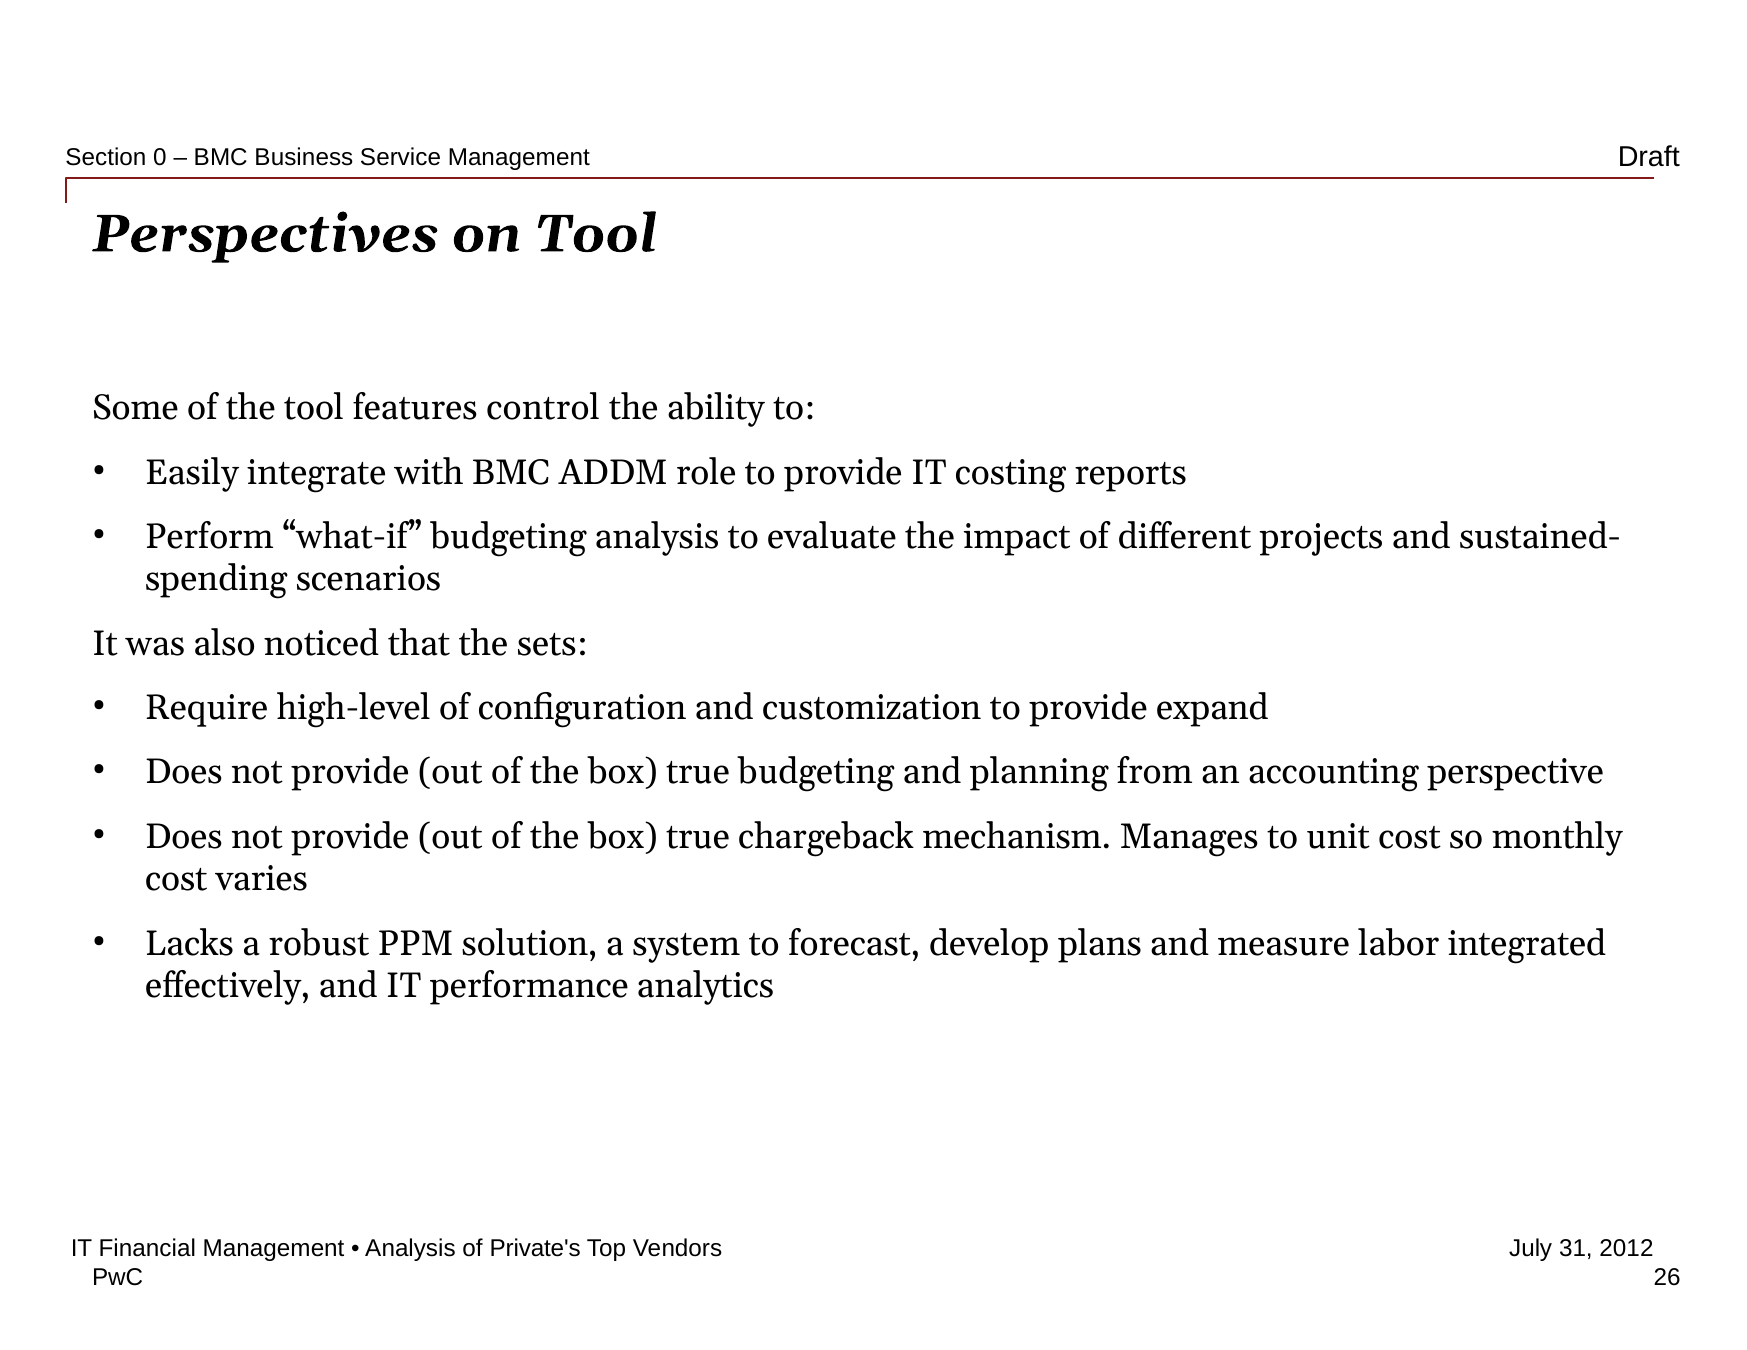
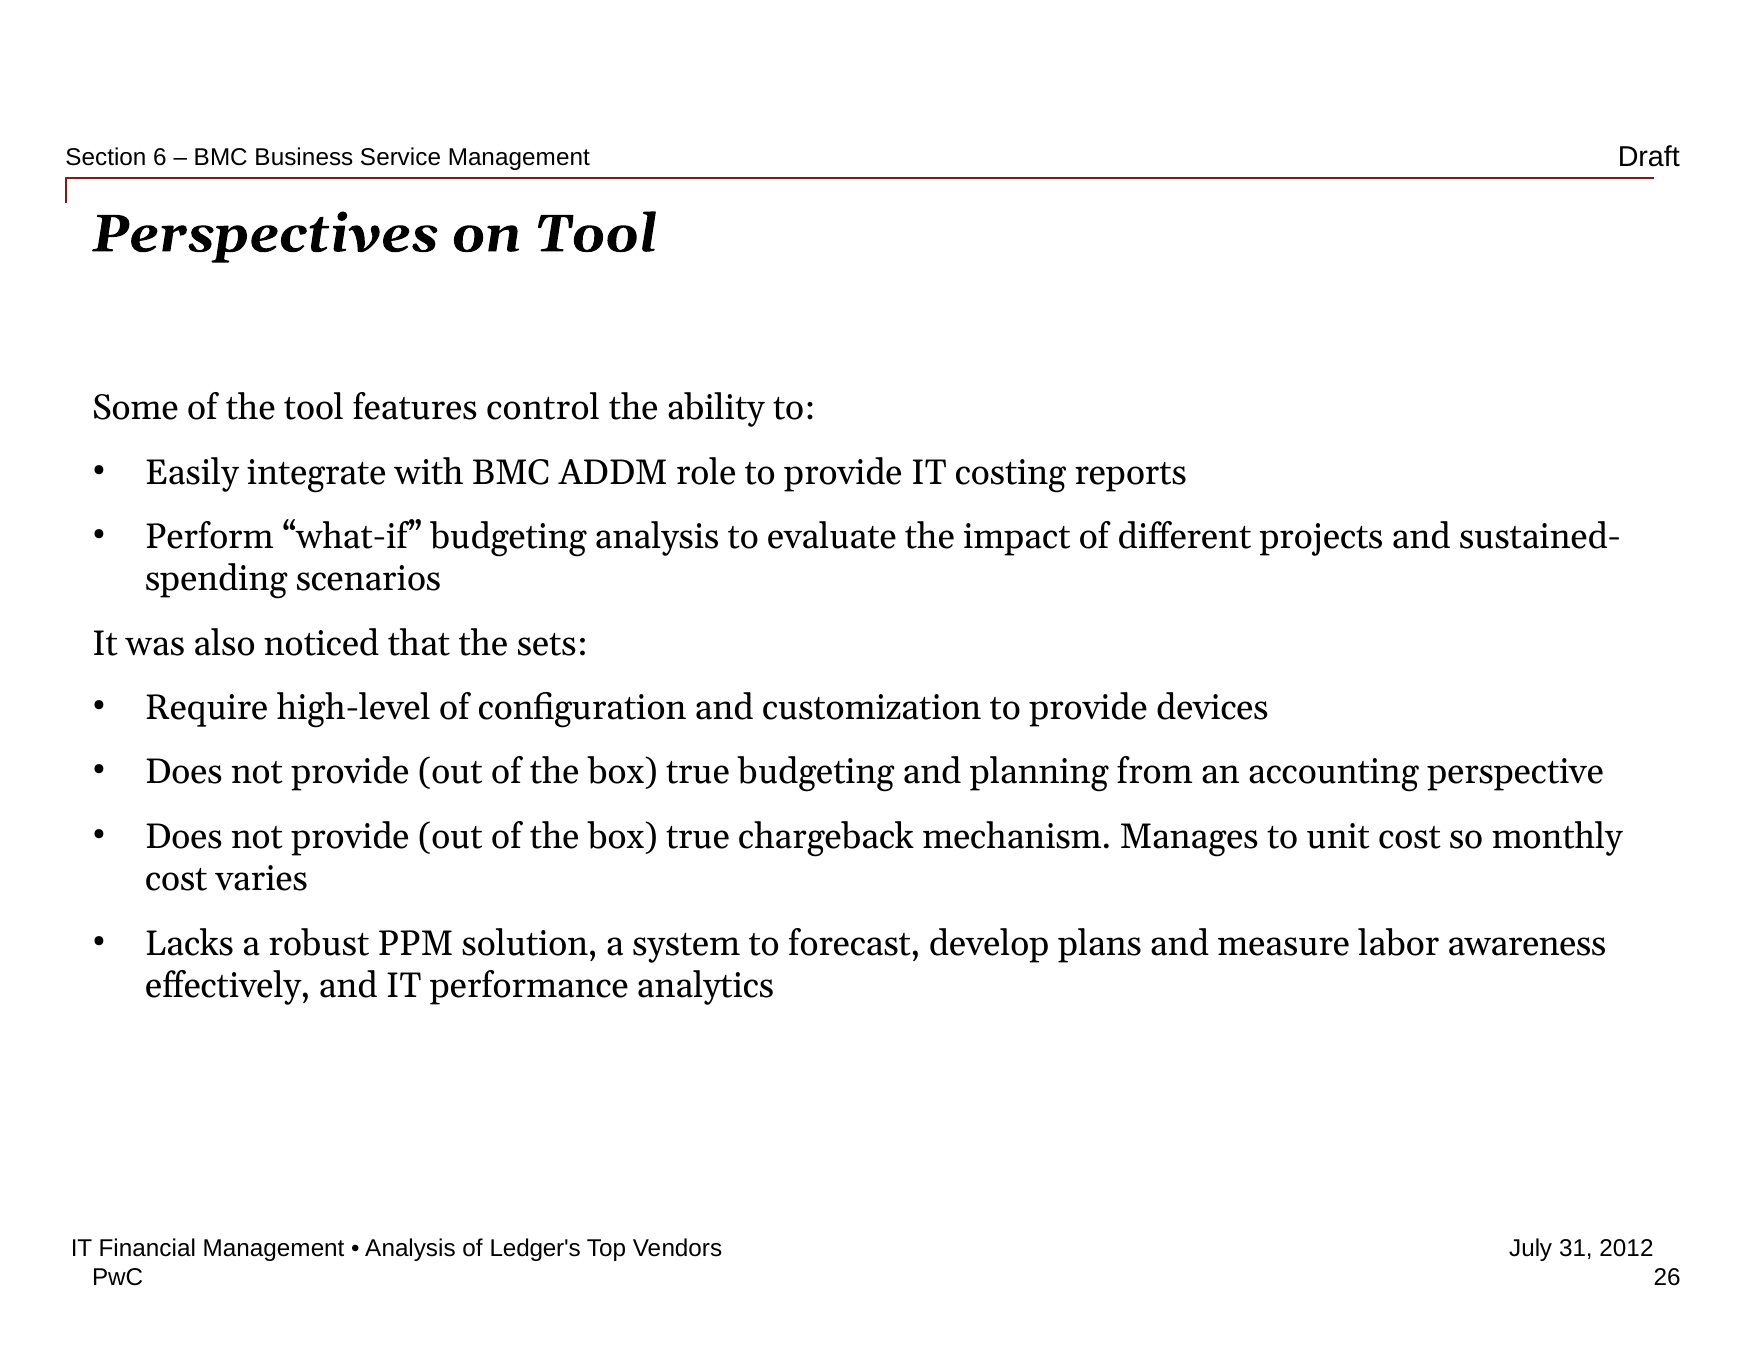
0: 0 -> 6 (160, 158)
expand: expand -> devices (1212, 708)
integrated: integrated -> awareness (1527, 943)
Private's: Private's -> Ledger's (535, 1248)
